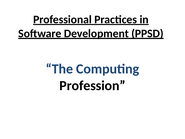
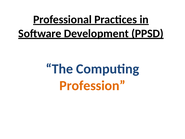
Profession colour: black -> orange (92, 85)
